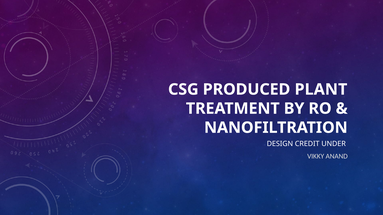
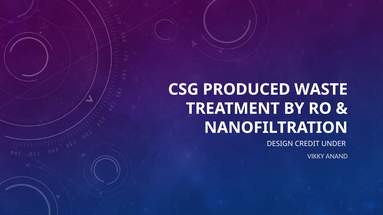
PLANT: PLANT -> WASTE (321, 90)
